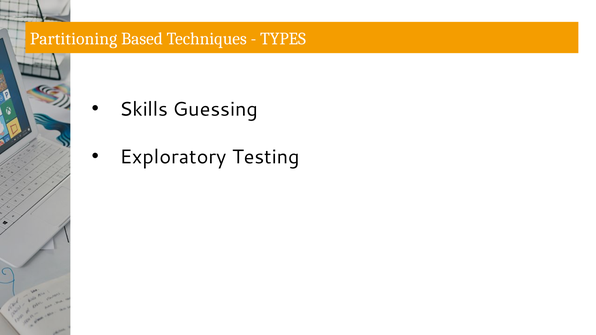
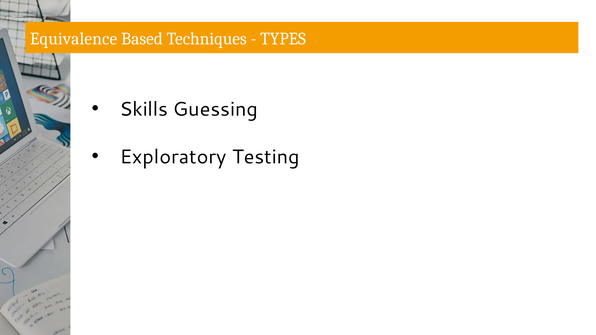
Partitioning: Partitioning -> Equivalence (74, 39)
